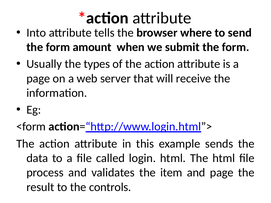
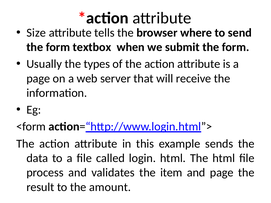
Into: Into -> Size (36, 33)
amount: amount -> textbox (92, 47)
controls: controls -> amount (110, 187)
